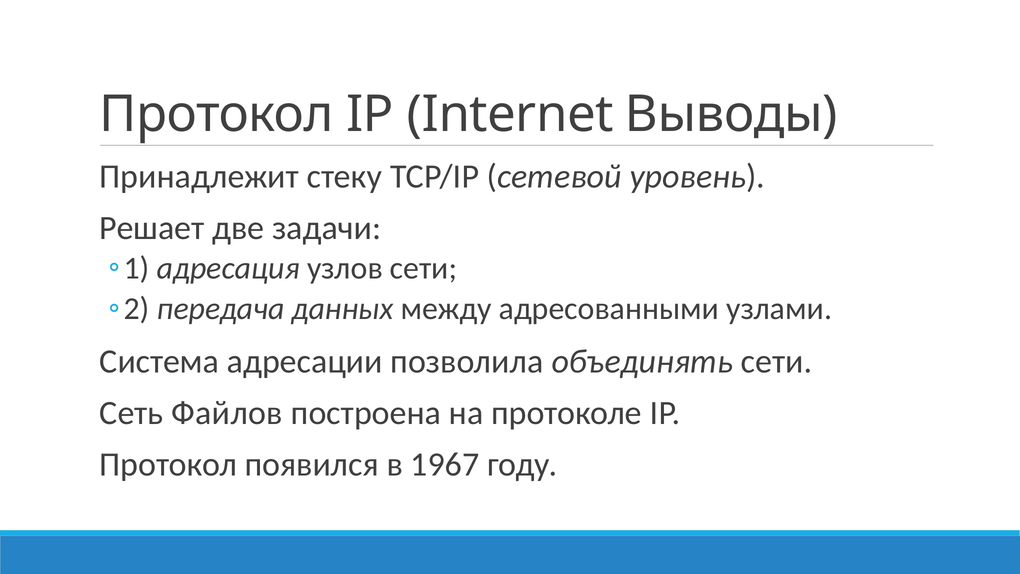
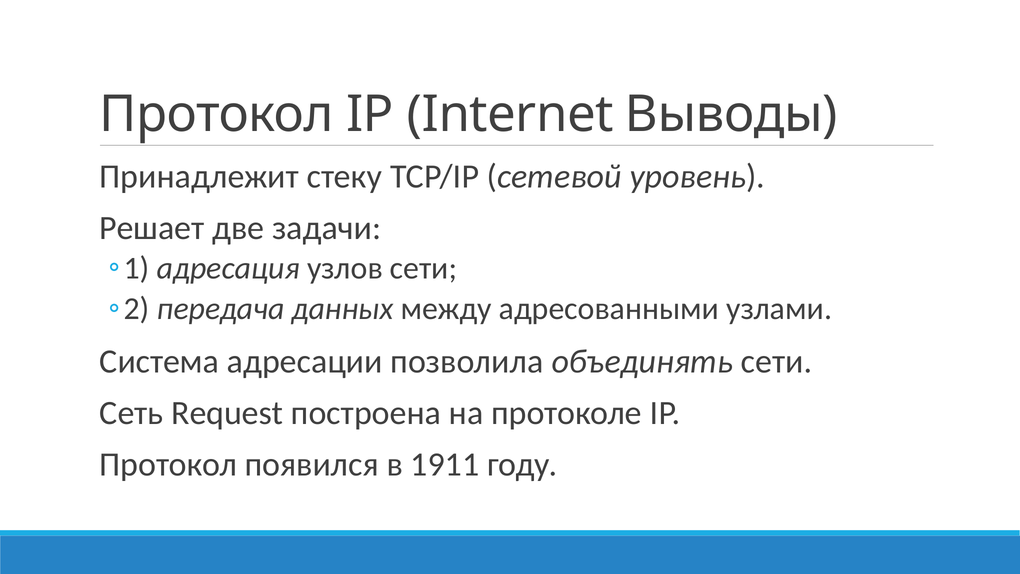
Файлов: Файлов -> Request (227, 413)
1967: 1967 -> 1911 (445, 465)
